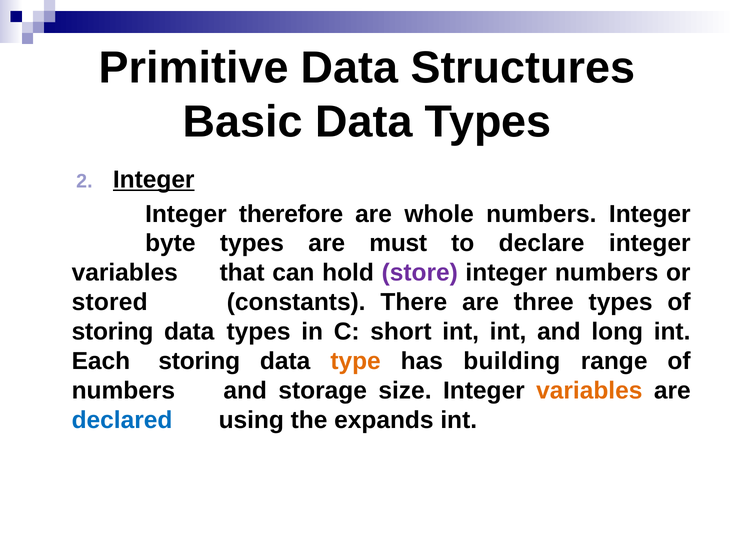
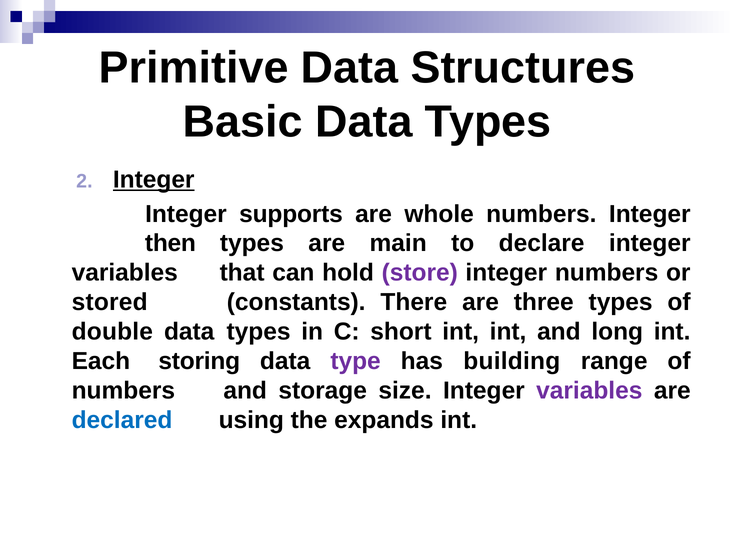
therefore: therefore -> supports (291, 214)
byte: byte -> then (170, 243)
must: must -> main (398, 243)
storing: storing -> double (112, 331)
type colour: orange -> purple (356, 361)
variables colour: orange -> purple (589, 390)
